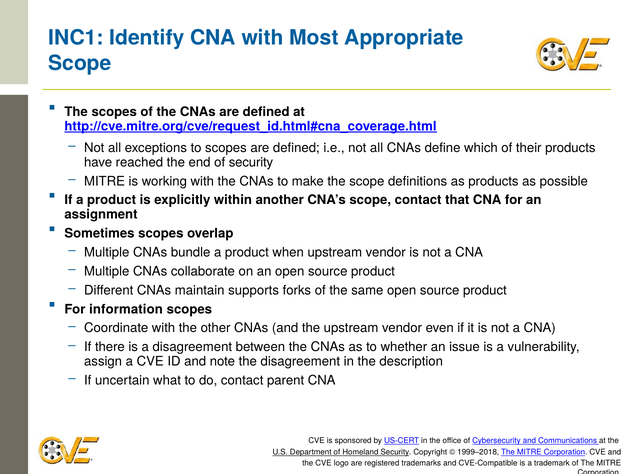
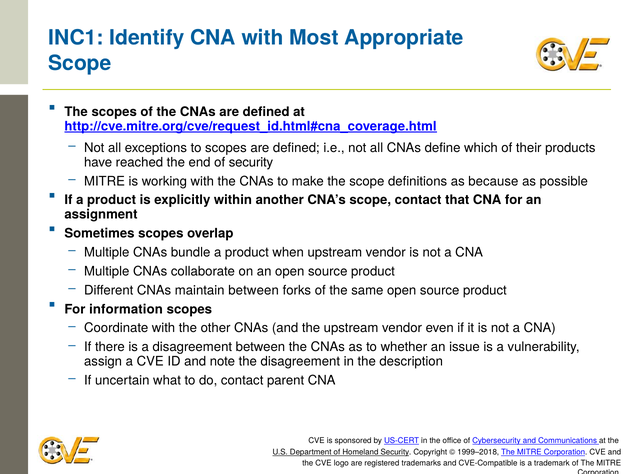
as products: products -> because (493, 181)
maintain supports: supports -> between (254, 290)
